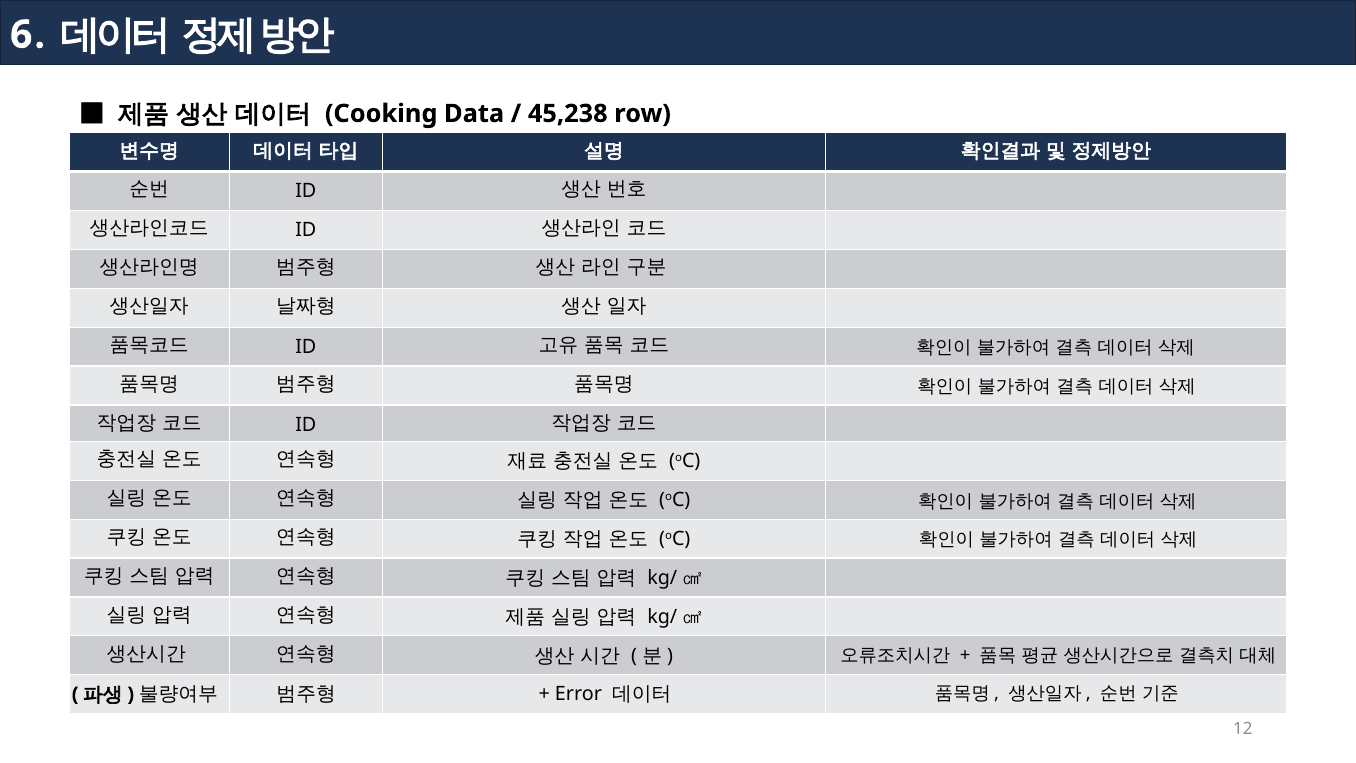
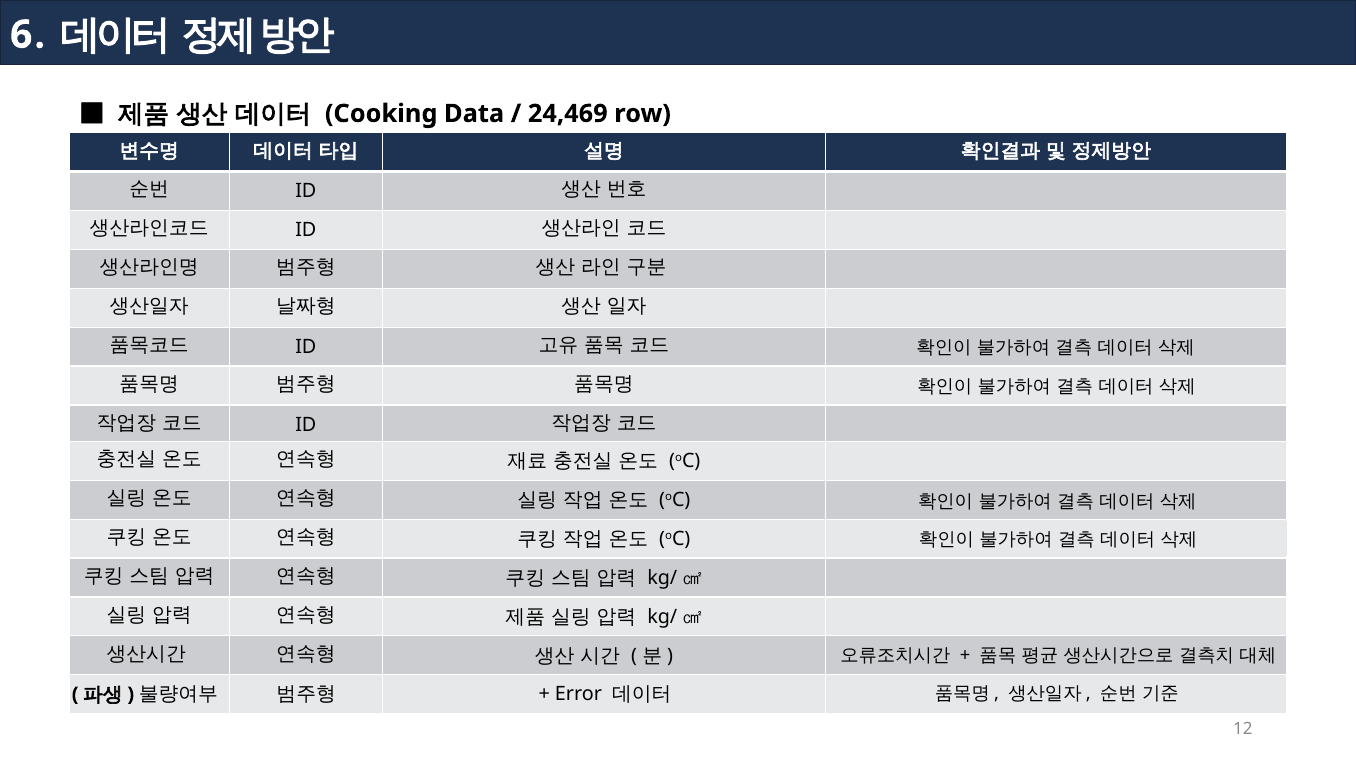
45,238: 45,238 -> 24,469 (568, 114)
